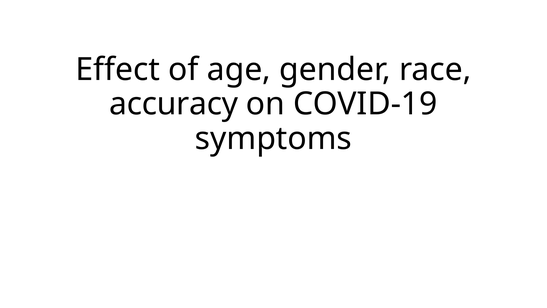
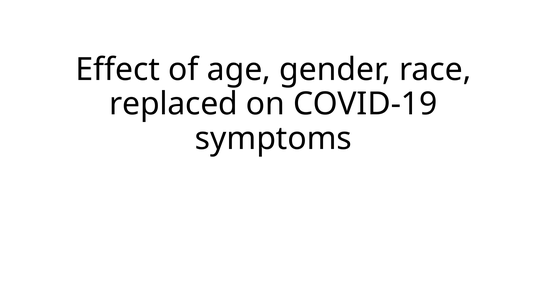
accuracy: accuracy -> replaced (174, 104)
